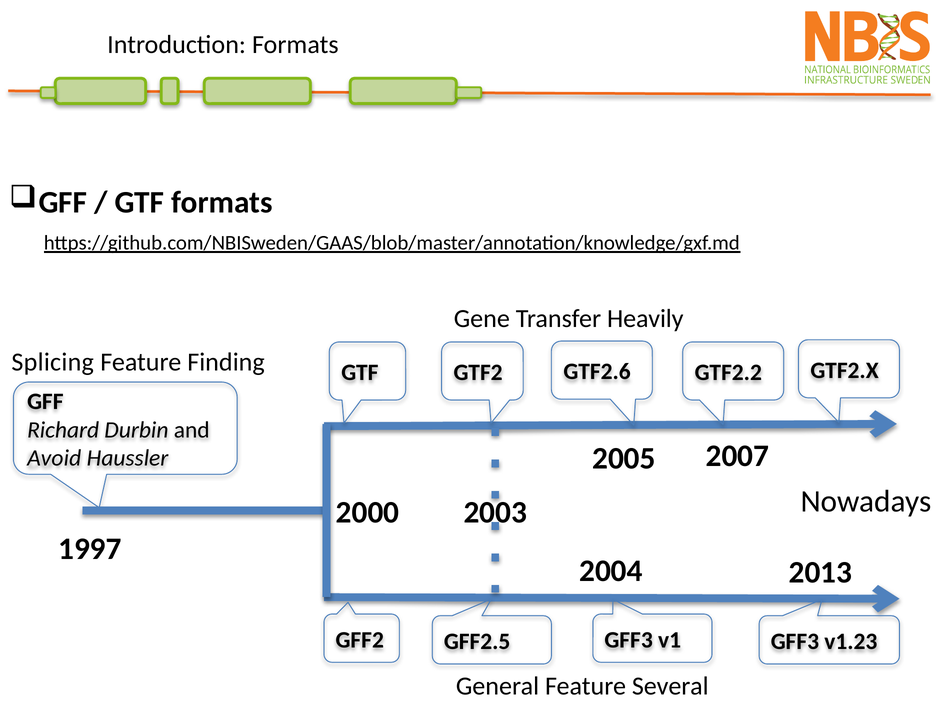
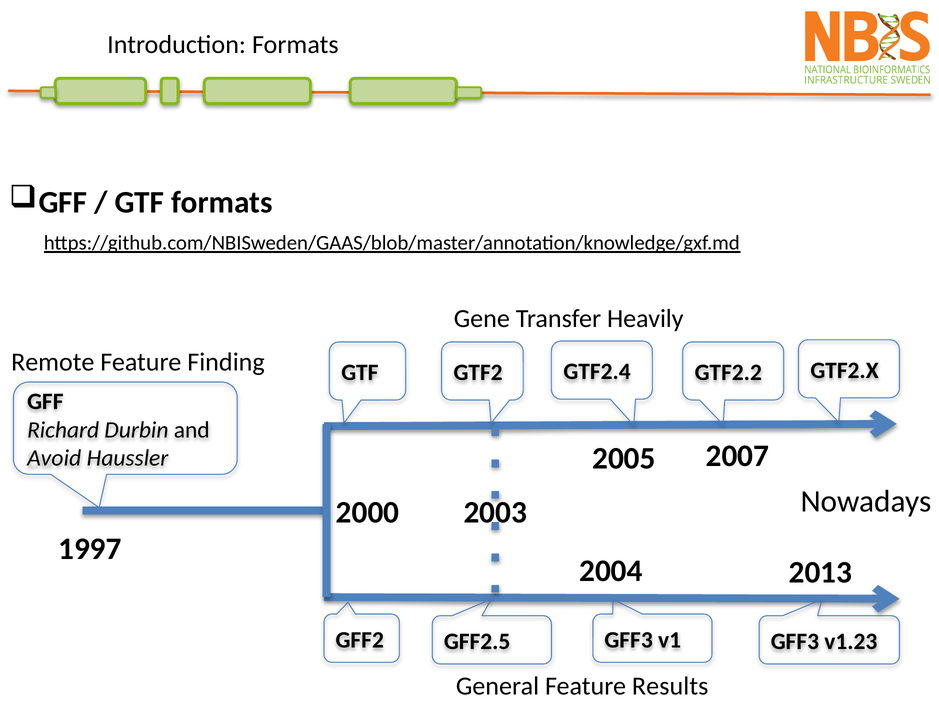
Splicing: Splicing -> Remote (53, 362)
GTF2.6: GTF2.6 -> GTF2.4 (597, 372)
Several: Several -> Results (670, 686)
